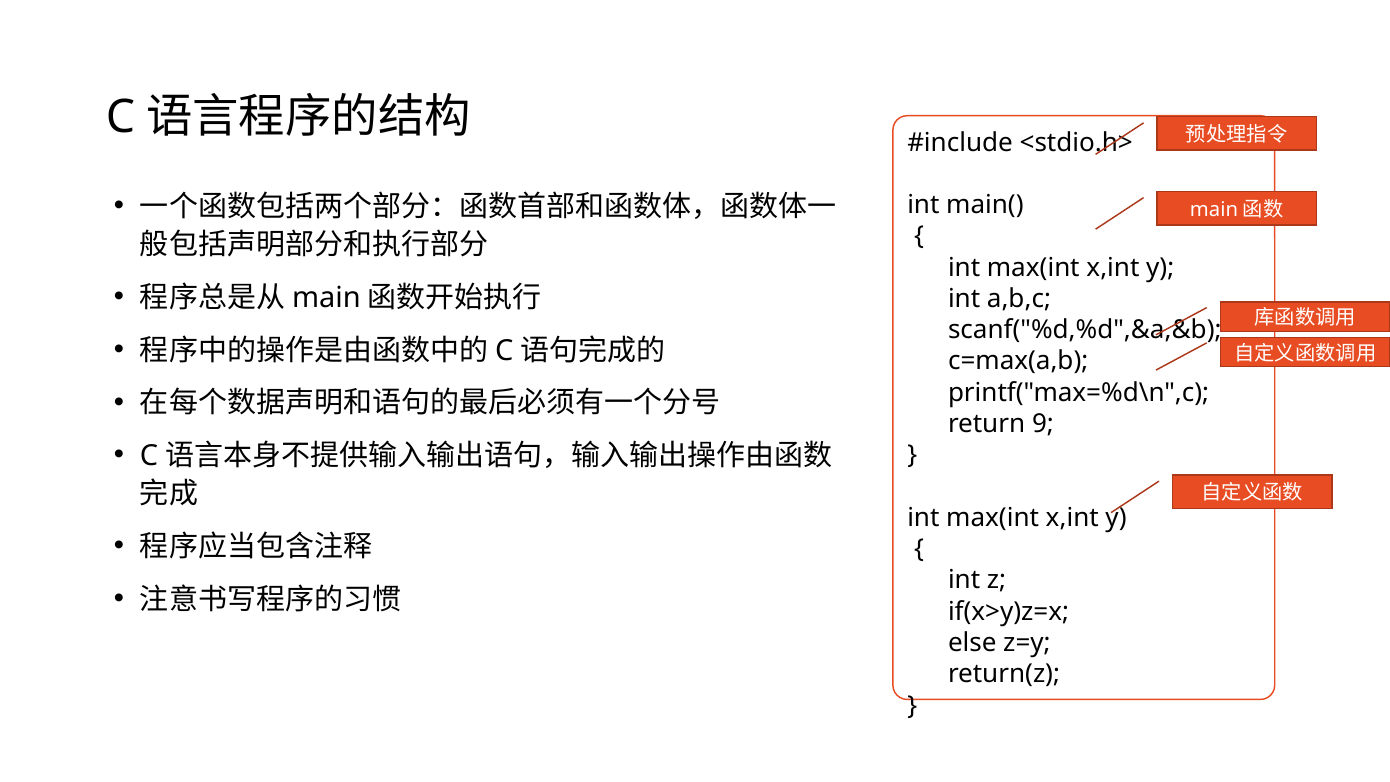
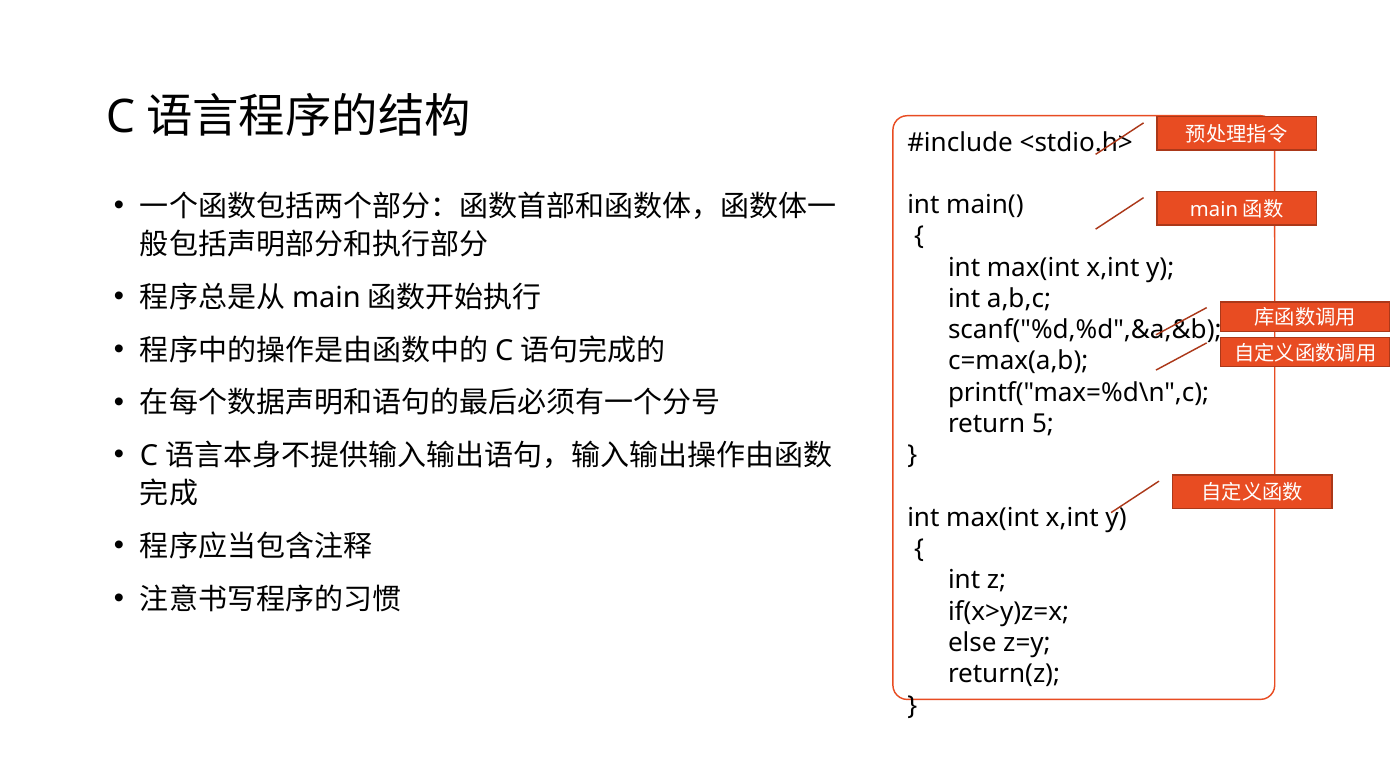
9: 9 -> 5 (1043, 424)
